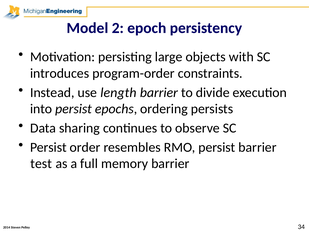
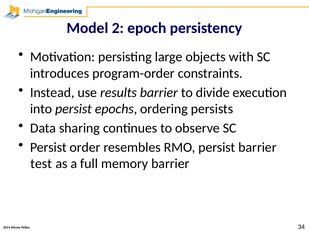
length: length -> results (118, 93)
